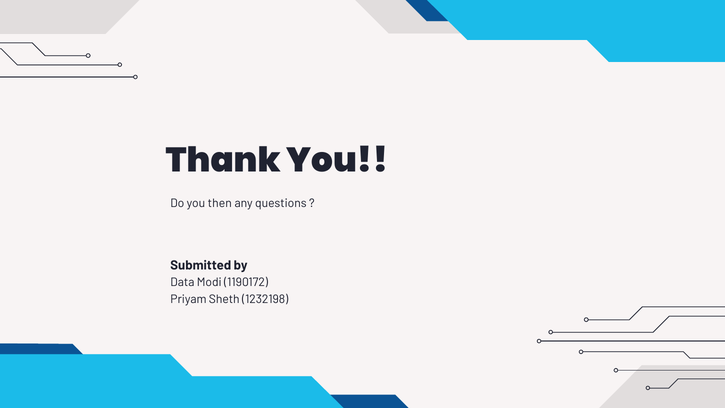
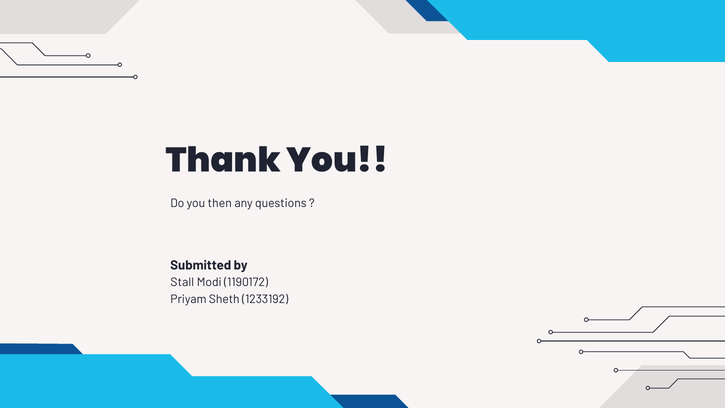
Data: Data -> Stall (182, 282)
1232198: 1232198 -> 1233192 (265, 299)
